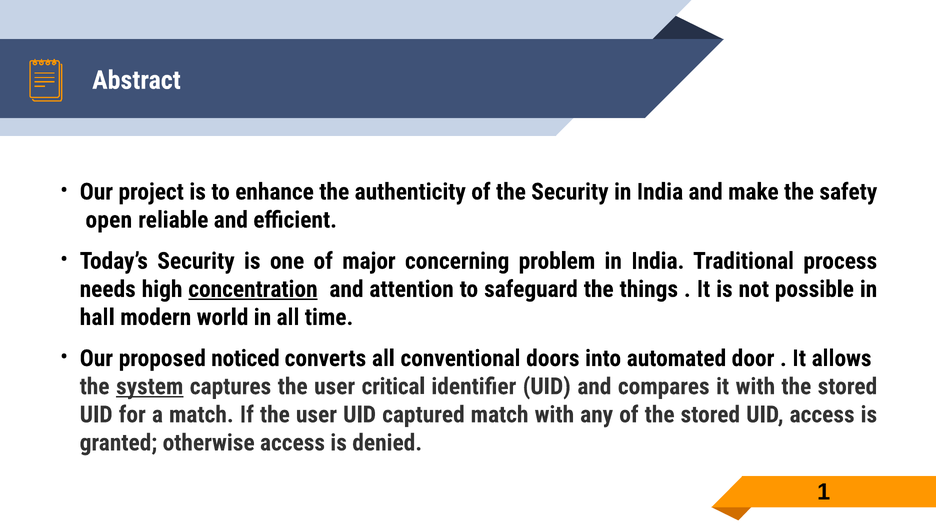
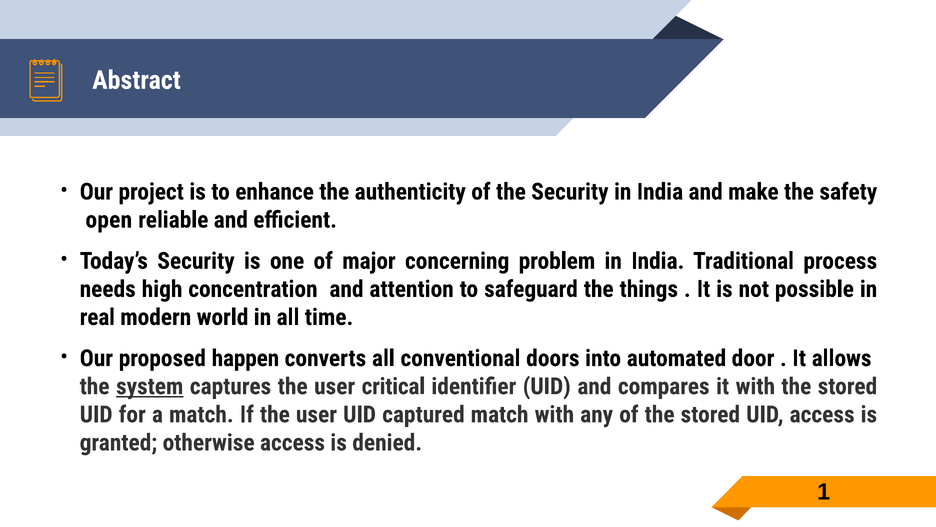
concentration underline: present -> none (253, 289)
hall: hall -> real (97, 317)
noticed: noticed -> happen (245, 358)
